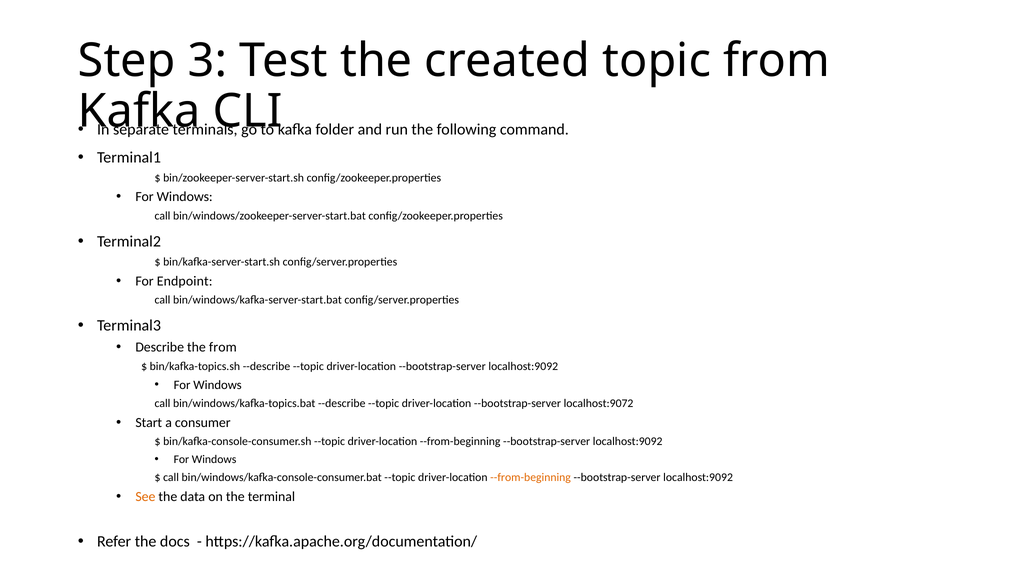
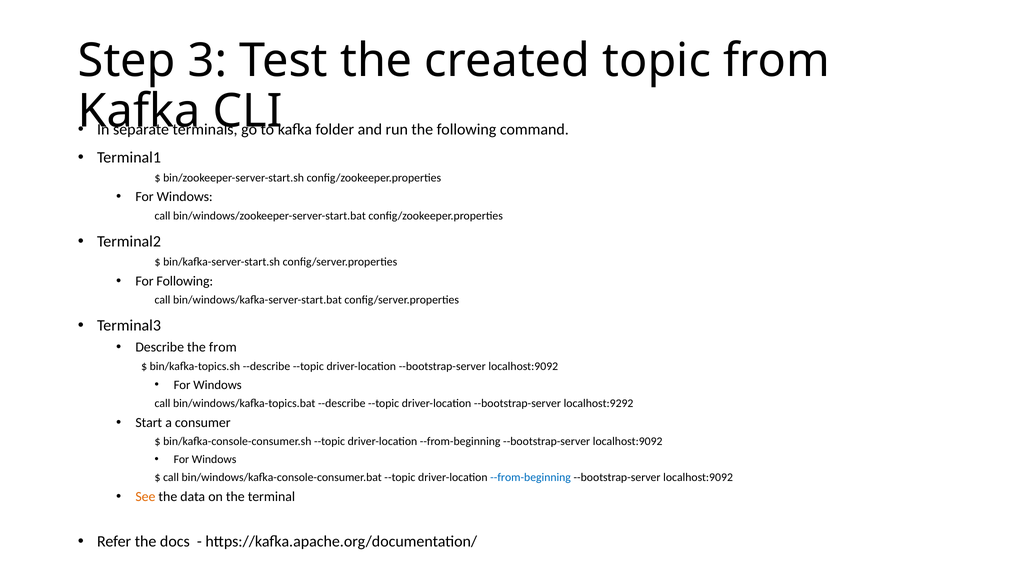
For Endpoint: Endpoint -> Following (185, 281)
localhost:9072: localhost:9072 -> localhost:9292 (599, 403)
--from-beginning colour: orange -> blue (531, 477)
